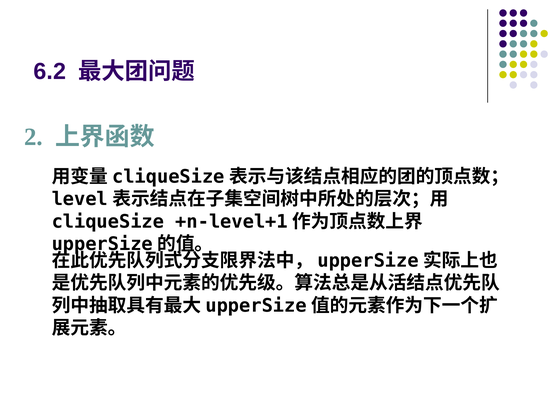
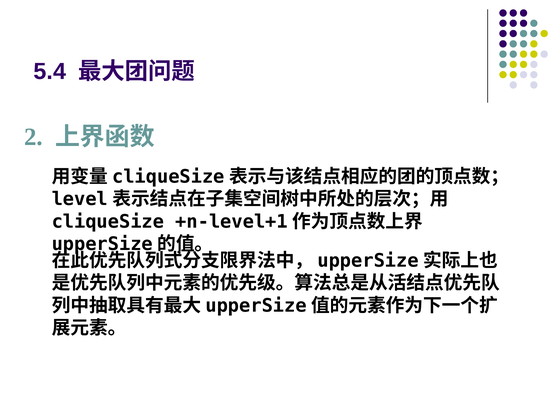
6.2: 6.2 -> 5.4 (50, 72)
